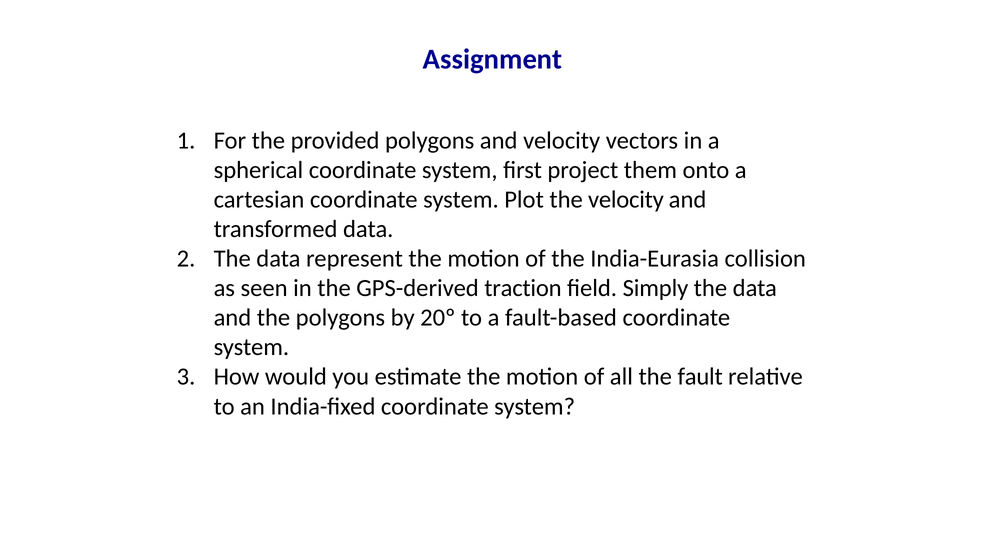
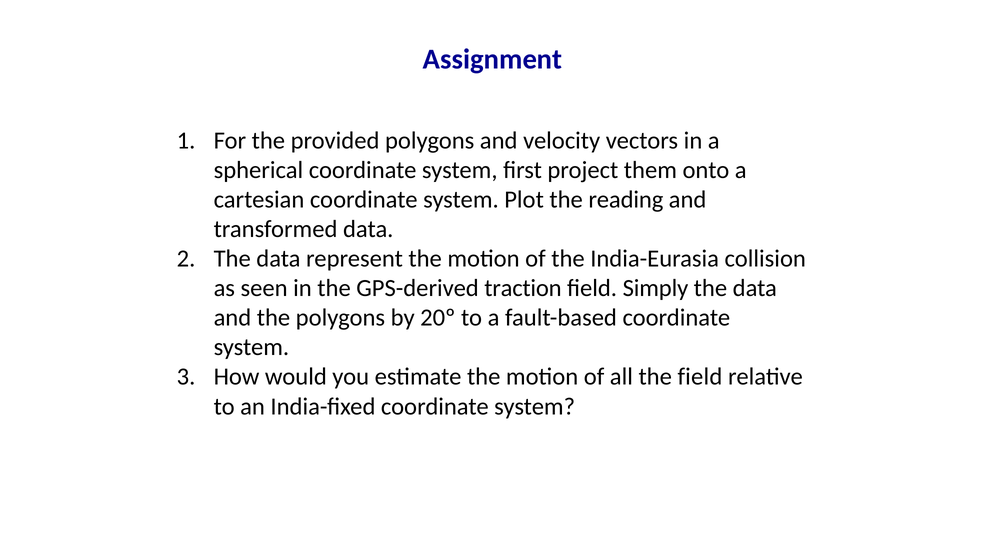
the velocity: velocity -> reading (626, 200)
the fault: fault -> field (700, 377)
